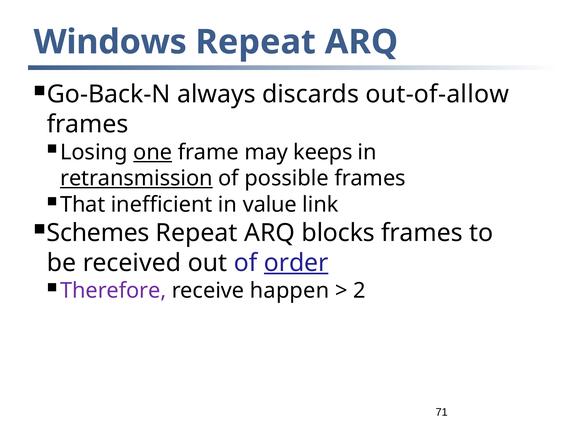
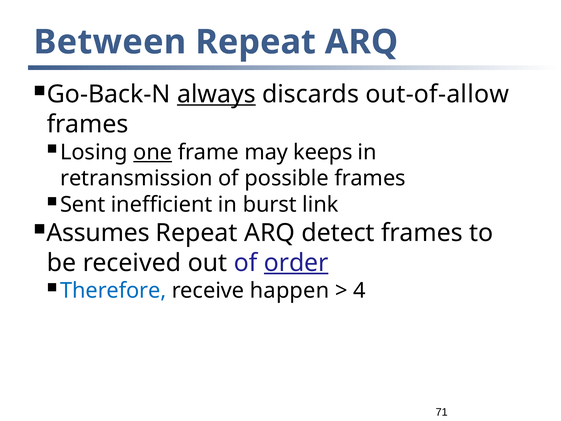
Windows: Windows -> Between (110, 42)
always underline: none -> present (216, 94)
retransmission underline: present -> none (136, 178)
That: That -> Sent (83, 204)
value: value -> burst (270, 204)
Schemes: Schemes -> Assumes (98, 233)
blocks: blocks -> detect (338, 233)
Therefore colour: purple -> blue (113, 290)
2: 2 -> 4 (359, 290)
